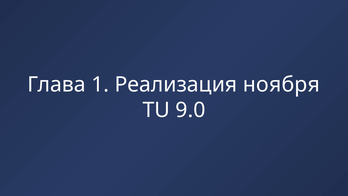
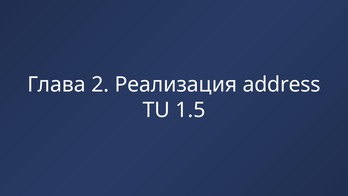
1: 1 -> 2 (100, 84)
ноября: ноября -> address (282, 84)
9.0: 9.0 -> 1.5 (190, 110)
